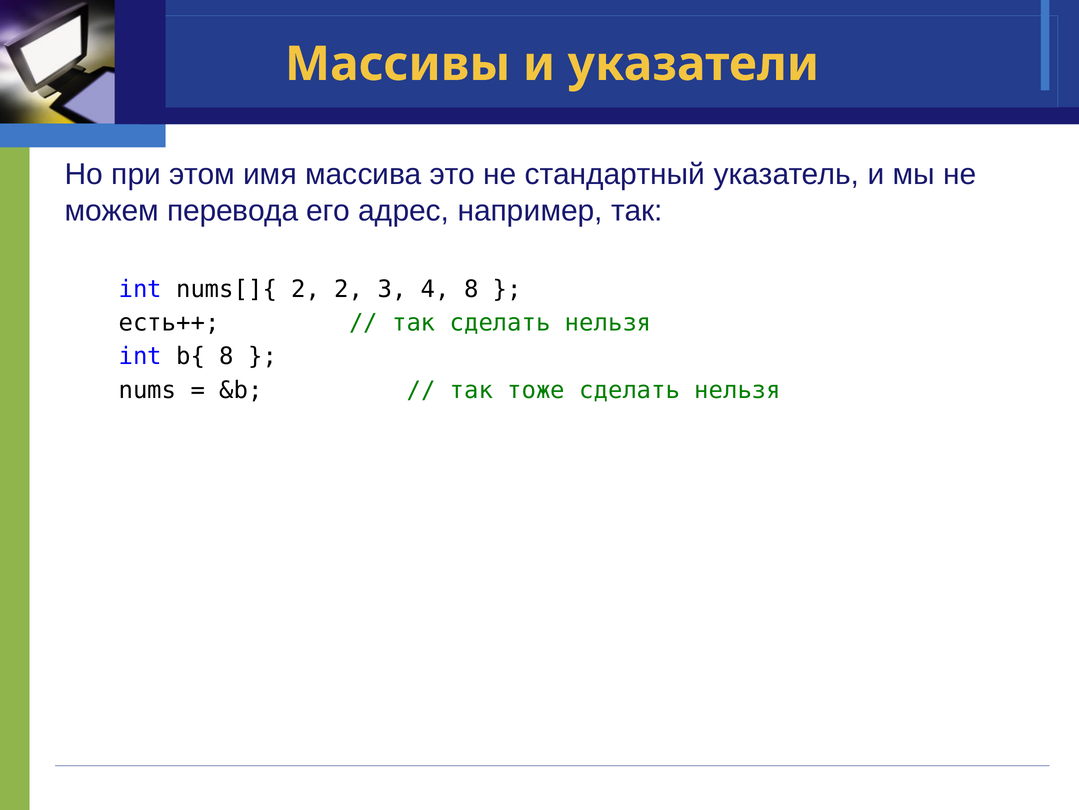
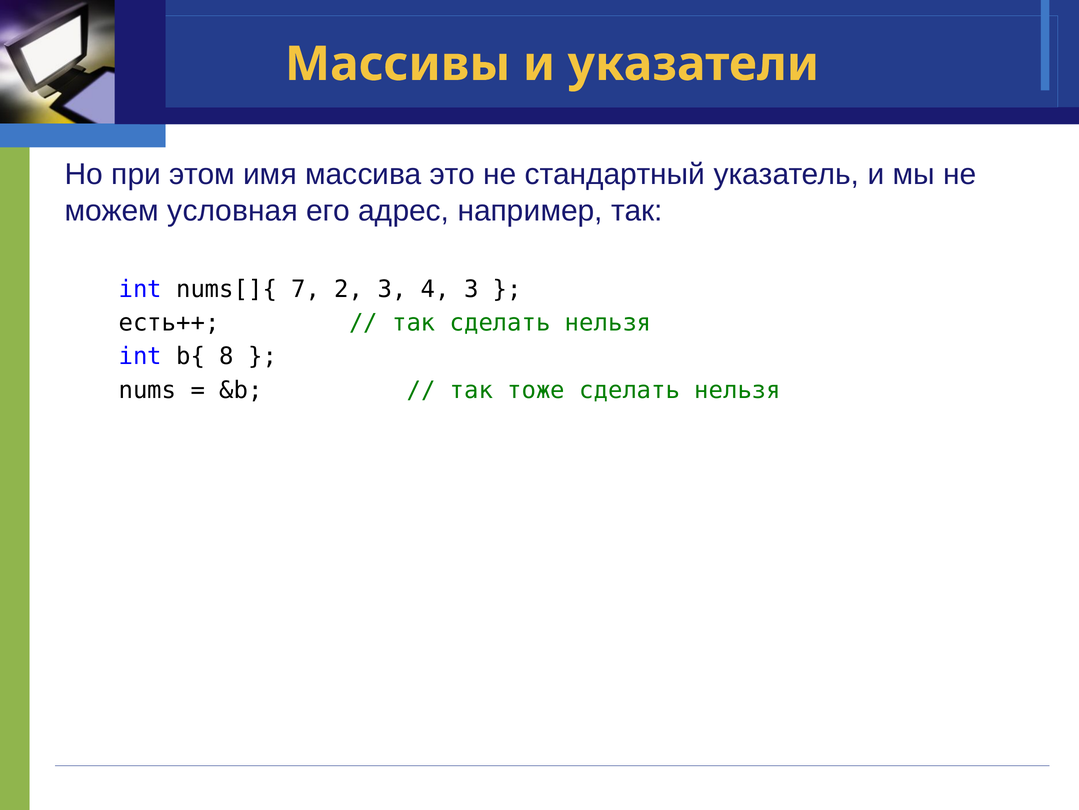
перевода: перевода -> условная (233, 210)
nums[]{ 2: 2 -> 7 (306, 289)
4 8: 8 -> 3 (471, 289)
